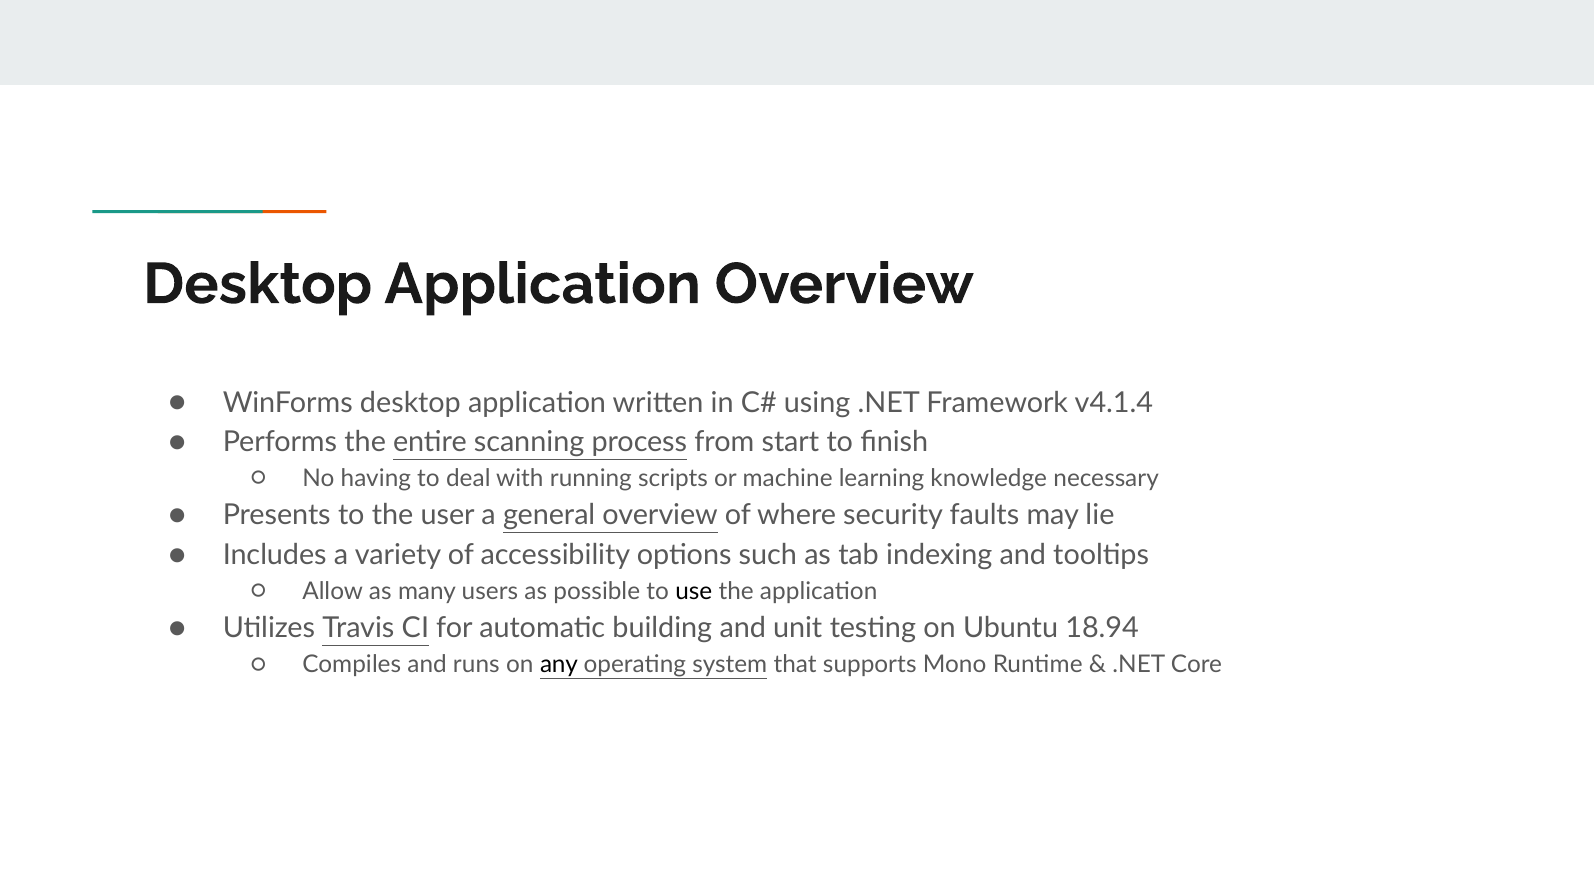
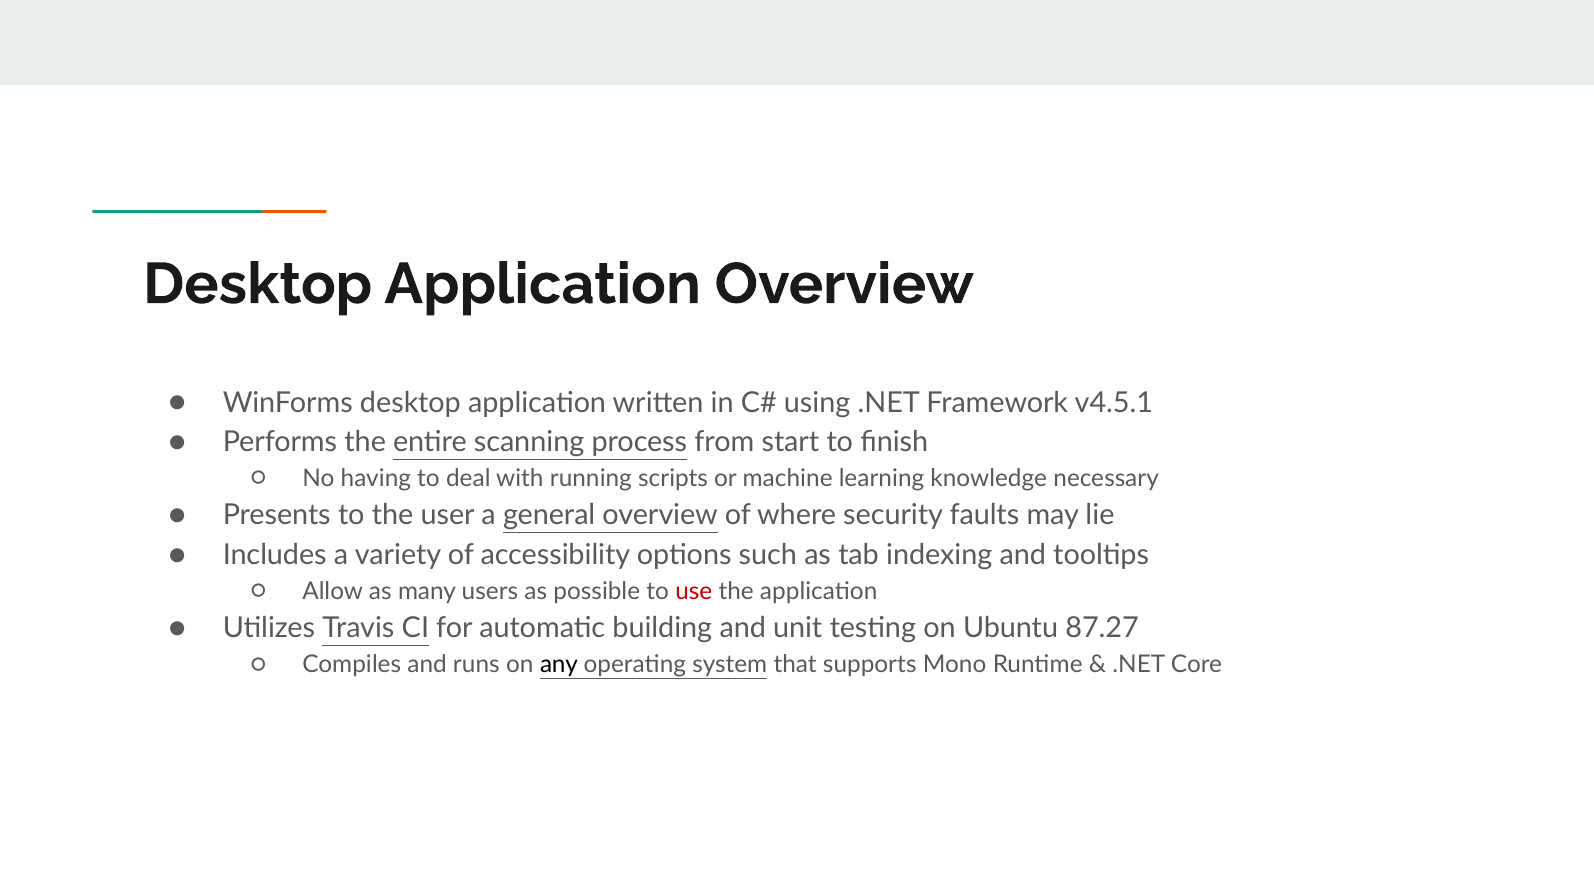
v4.1.4: v4.1.4 -> v4.5.1 (1114, 403)
use colour: black -> red (694, 591)
18.94: 18.94 -> 87.27 (1102, 629)
